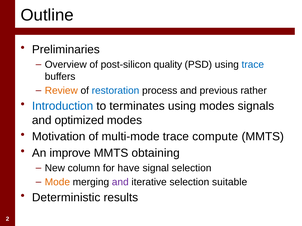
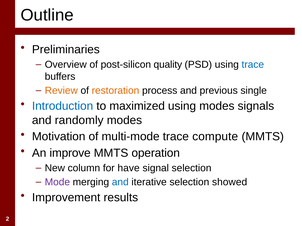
restoration colour: blue -> orange (116, 91)
rather: rather -> single (254, 91)
terminates: terminates -> maximized (137, 106)
optimized: optimized -> randomly (79, 120)
obtaining: obtaining -> operation (156, 153)
Mode colour: orange -> purple (57, 182)
and colour: purple -> blue (120, 182)
suitable: suitable -> showed (230, 182)
Deterministic: Deterministic -> Improvement (66, 198)
